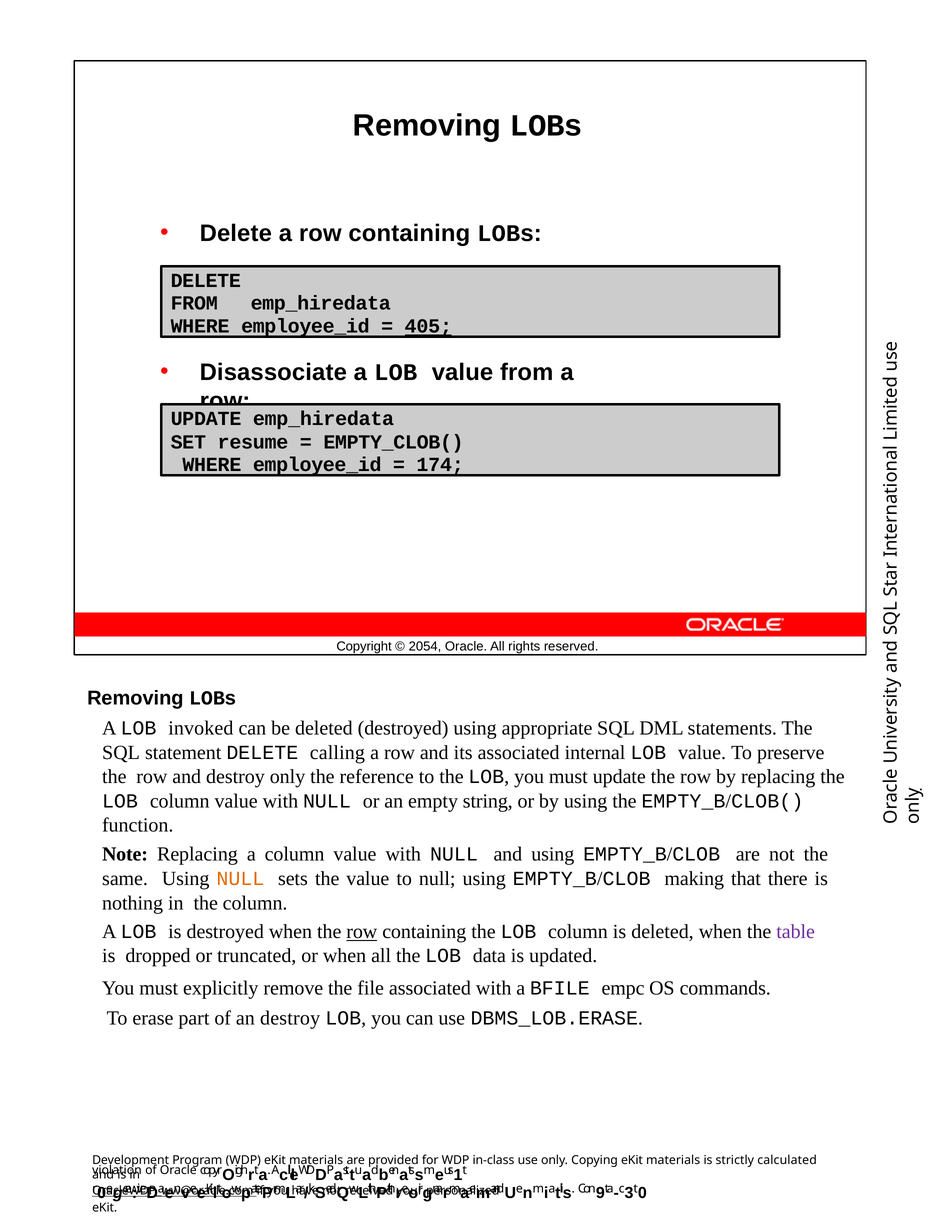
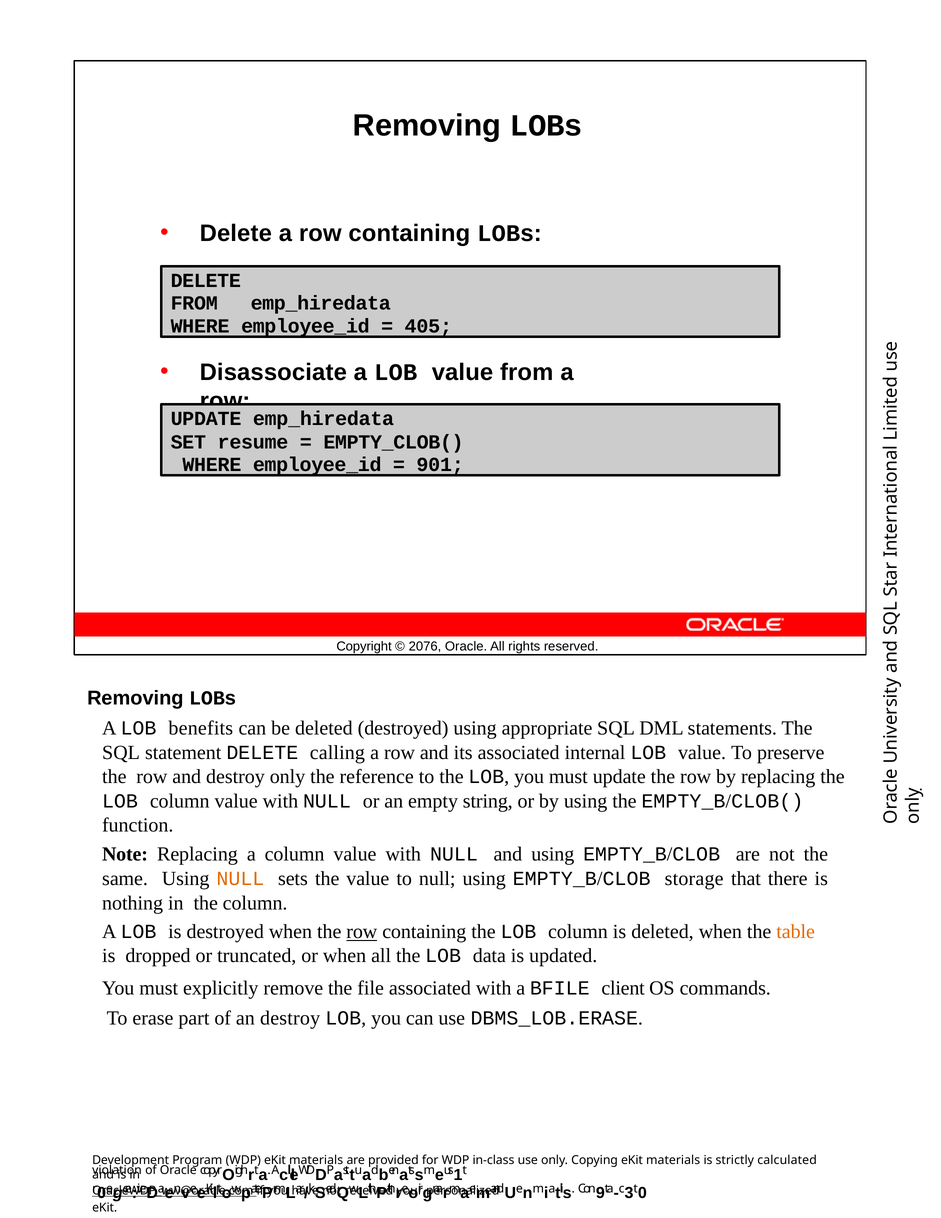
405 underline: present -> none (428, 326)
174: 174 -> 901 (440, 465)
2054: 2054 -> 2076 (425, 646)
invoked: invoked -> benefits (201, 728)
making: making -> storage (694, 878)
table colour: purple -> orange (796, 932)
empc: empc -> client (623, 988)
